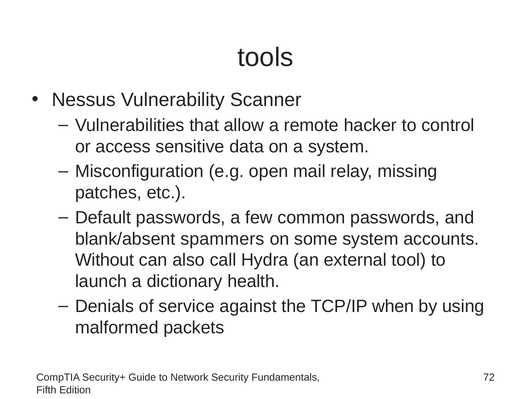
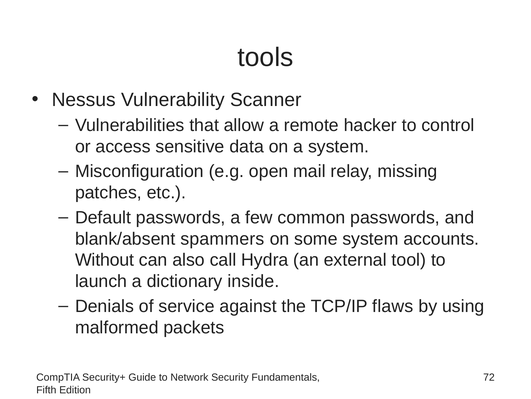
health: health -> inside (253, 281)
when: when -> flaws (393, 306)
